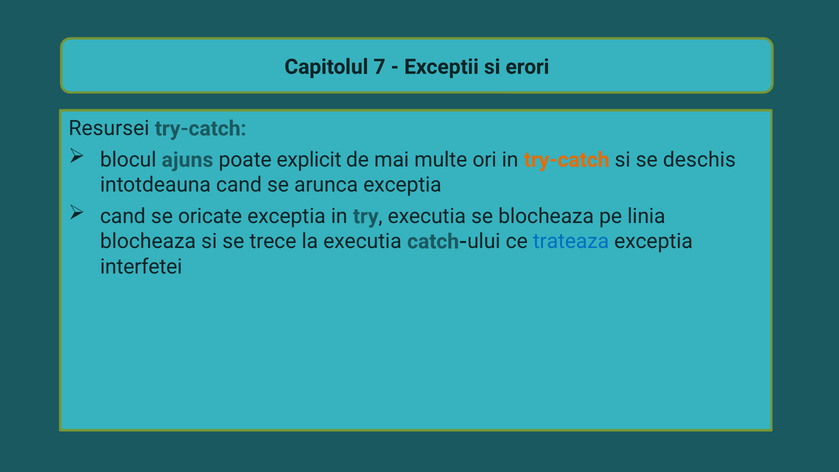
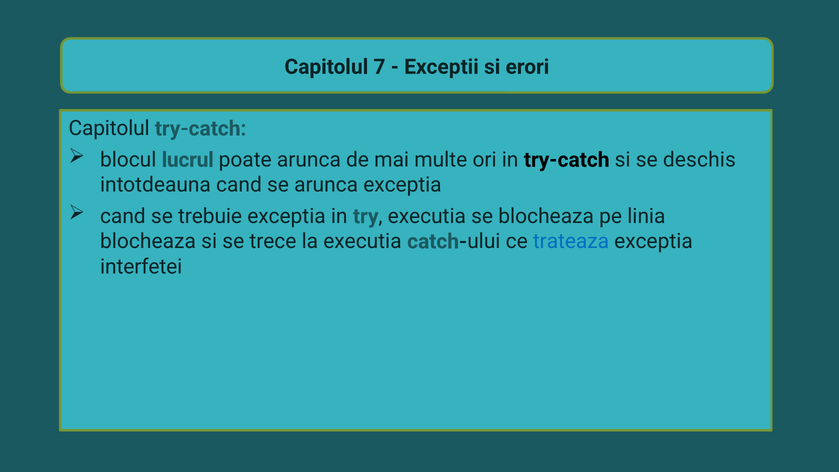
Resursei: Resursei -> Capitolul (109, 129)
ajuns: ajuns -> lucrul (188, 160)
poate explicit: explicit -> arunca (309, 160)
try-catch colour: orange -> black (567, 160)
oricate: oricate -> trebuie (210, 216)
